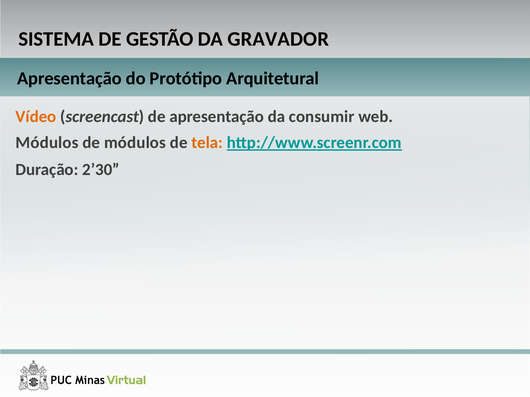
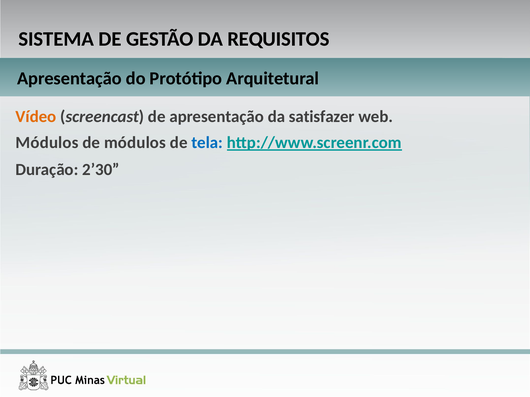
GRAVADOR: GRAVADOR -> REQUISITOS (278, 39)
consumir: consumir -> satisfazer (322, 117)
tela colour: orange -> blue (207, 143)
